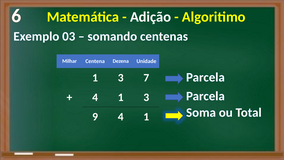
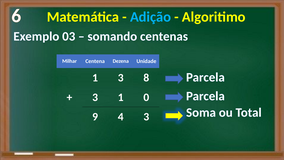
Adição colour: white -> light blue (151, 17)
7: 7 -> 8 (146, 78)
4: 4 -> 3 (95, 97)
3: 3 -> 0 (146, 97)
9 4 1: 1 -> 3 (146, 117)
